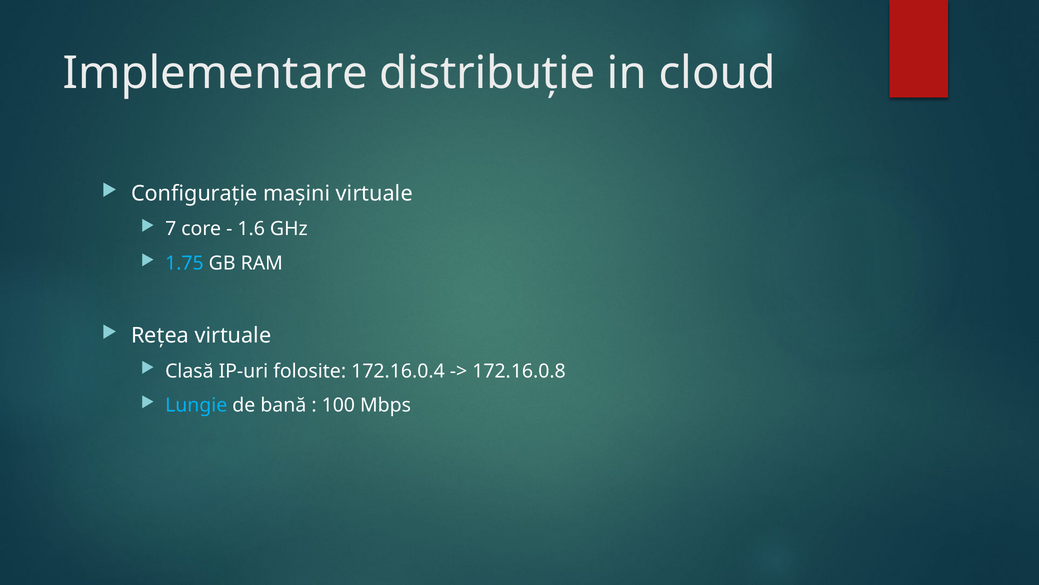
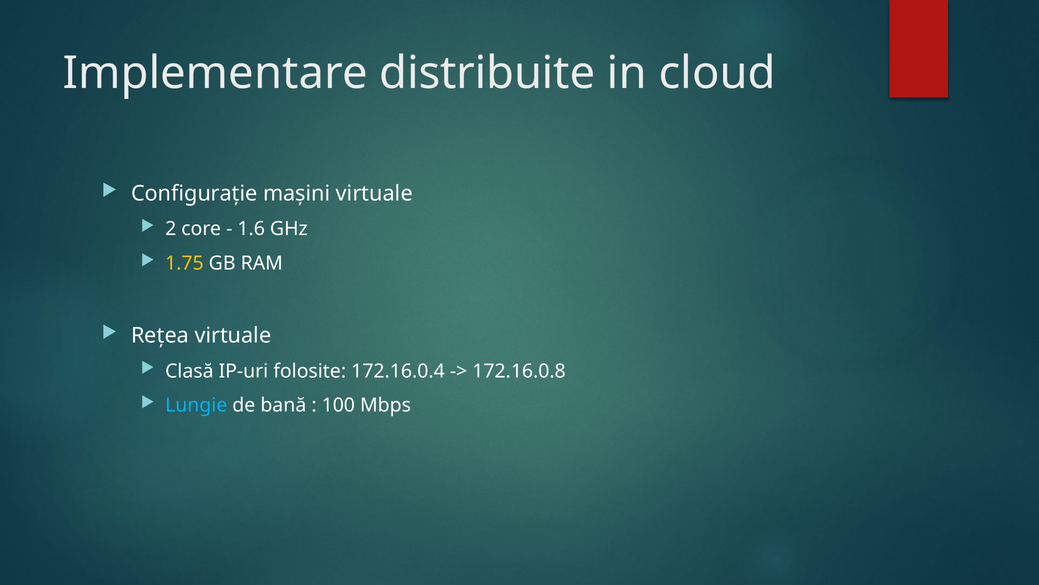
distribuție: distribuție -> distribuite (487, 73)
7: 7 -> 2 (171, 229)
1.75 colour: light blue -> yellow (184, 263)
